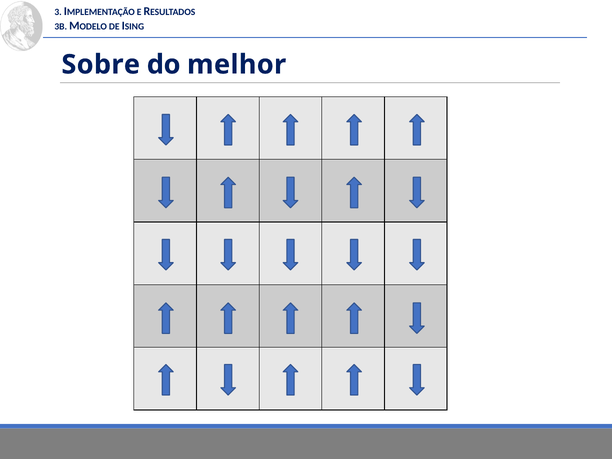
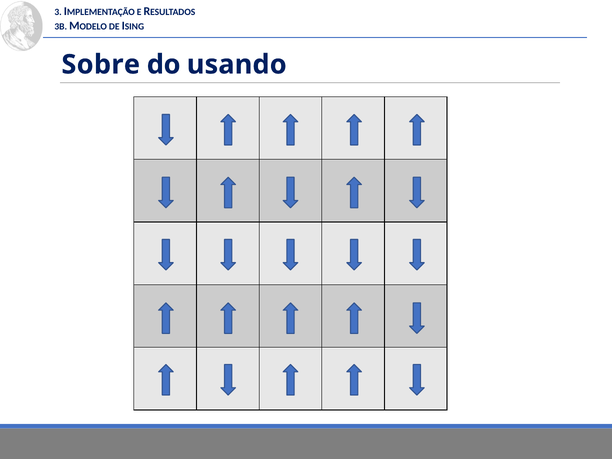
melhor: melhor -> usando (237, 65)
